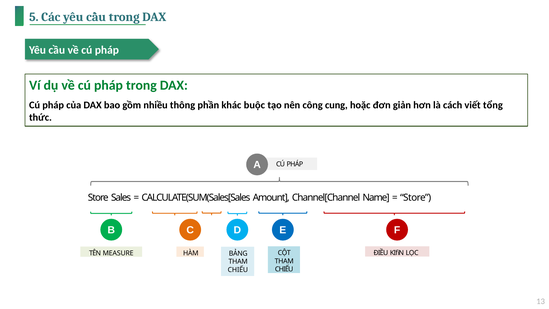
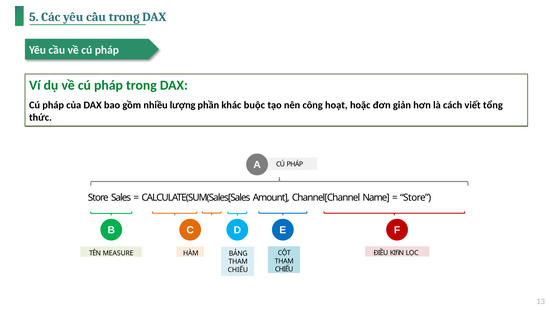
thông: thông -> lượng (183, 105)
cung: cung -> hoạt (336, 105)
